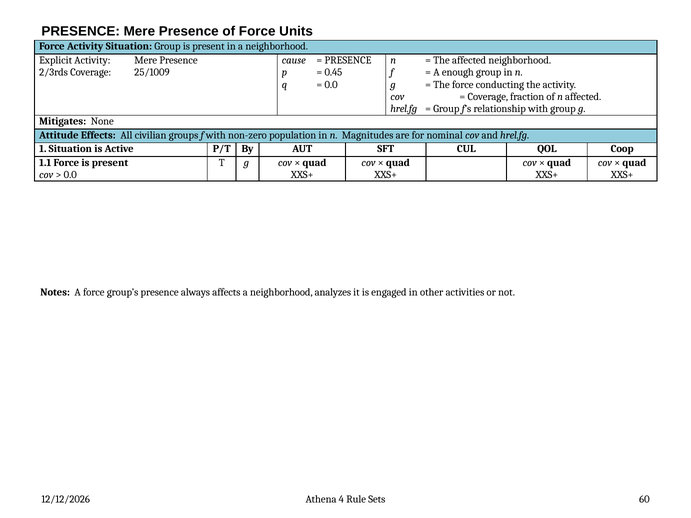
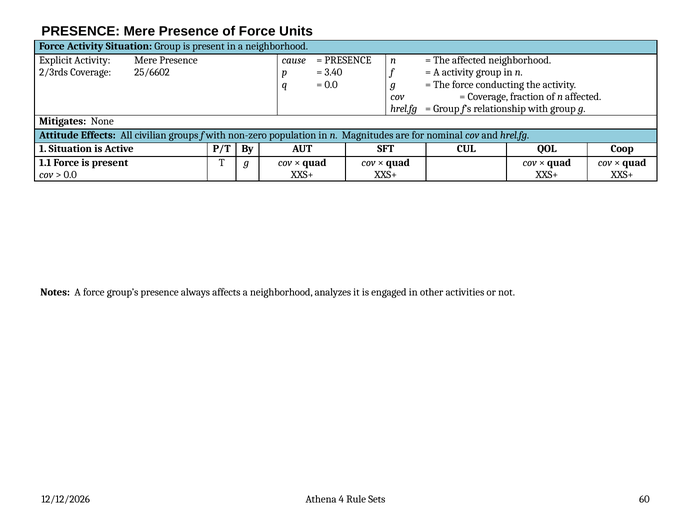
25/1009: 25/1009 -> 25/6602 (152, 72)
0.45: 0.45 -> 3.40 (333, 72)
A enough: enough -> activity (458, 72)
